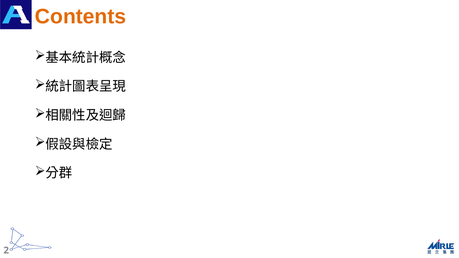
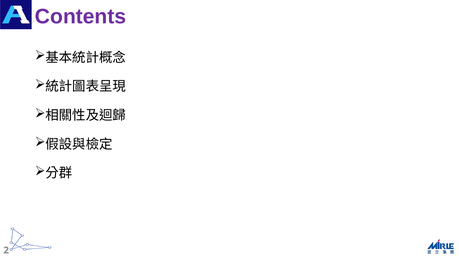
Contents colour: orange -> purple (81, 16)
